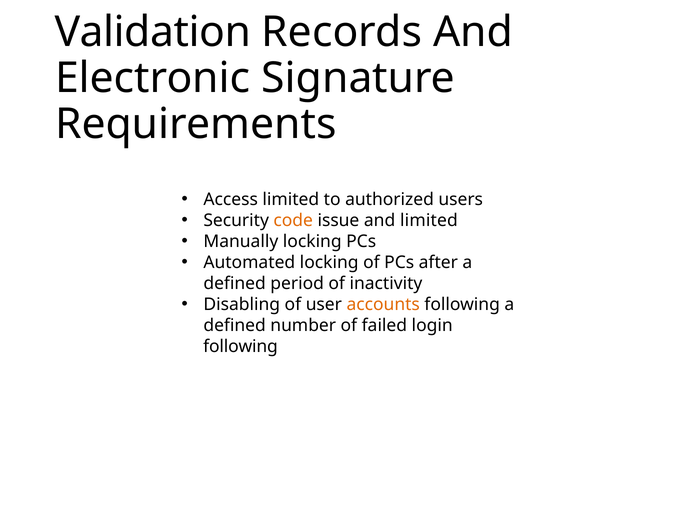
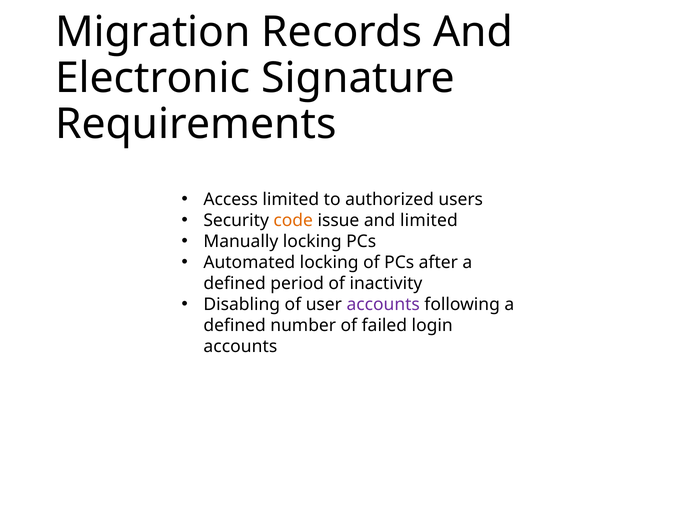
Validation: Validation -> Migration (153, 32)
accounts colour: orange -> purple (383, 304)
following: following -> accounts (240, 346)
